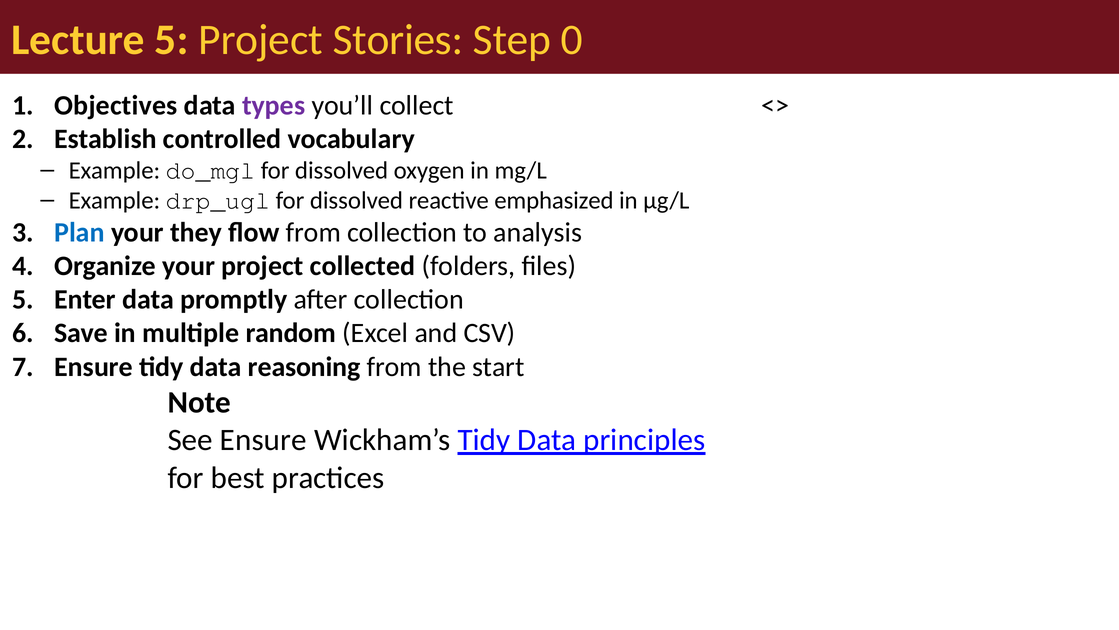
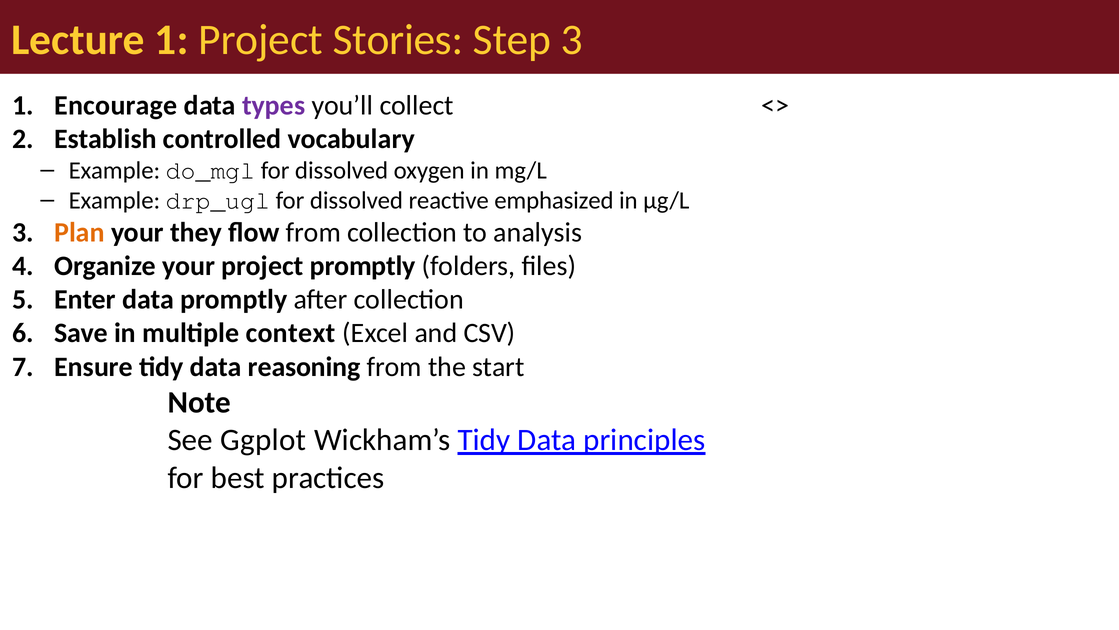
Lecture 5: 5 -> 1 (171, 40)
Step 0: 0 -> 3 (572, 40)
Objectives: Objectives -> Encourage (116, 105)
Plan colour: blue -> orange (79, 232)
project collected: collected -> promptly (363, 266)
random: random -> context (291, 333)
See Ensure: Ensure -> Ggplot (263, 439)
